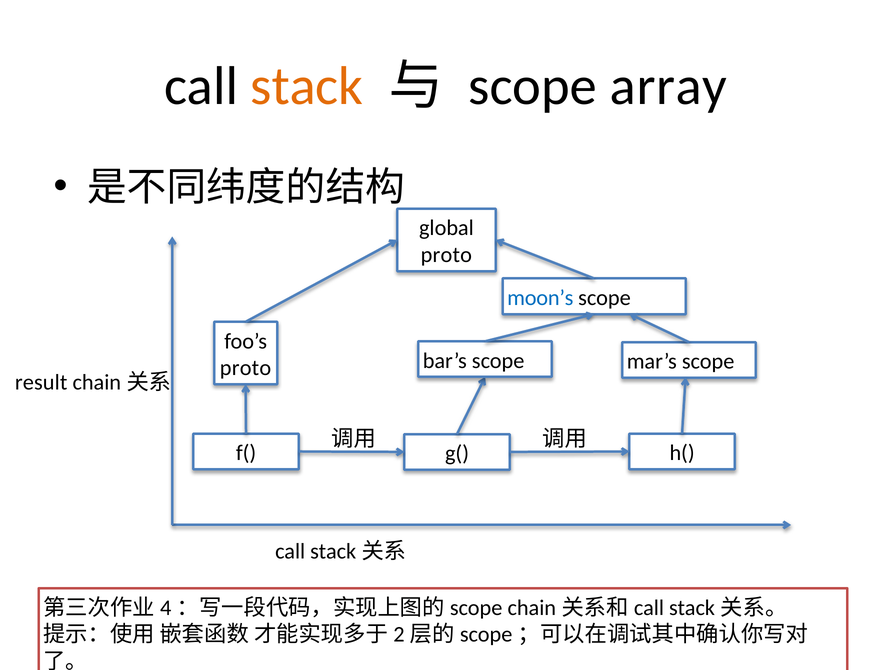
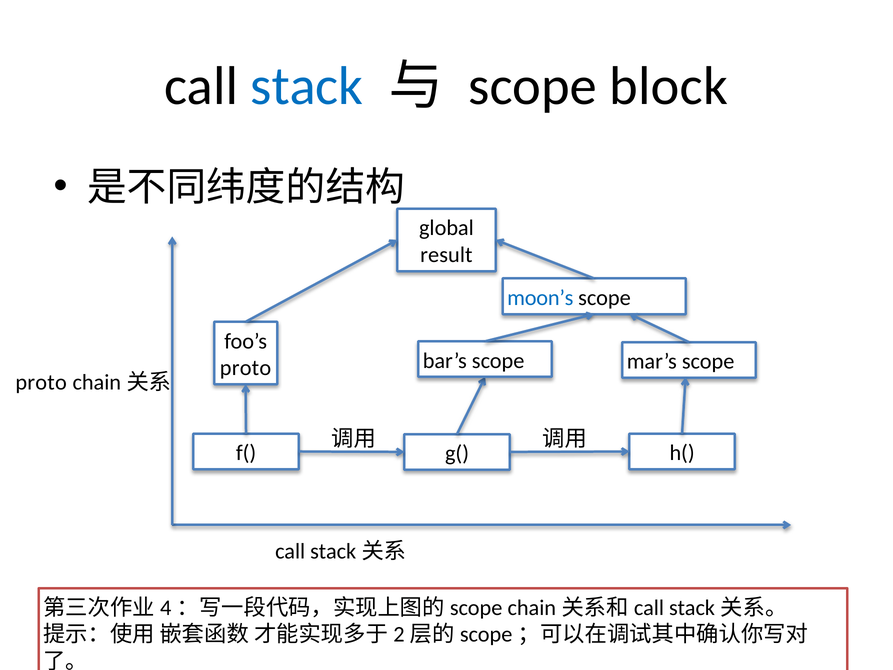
stack colour: orange -> blue (307, 86)
array: array -> block (669, 86)
proto: proto -> result (446, 255)
result: result -> proto (41, 382)
